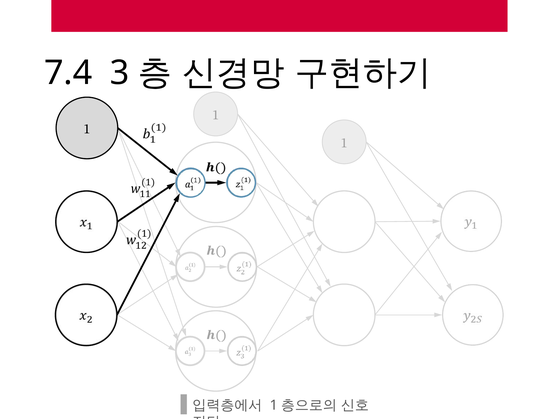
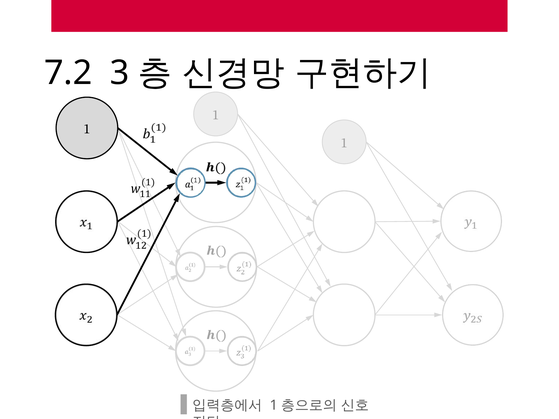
7.4: 7.4 -> 7.2 (68, 73)
